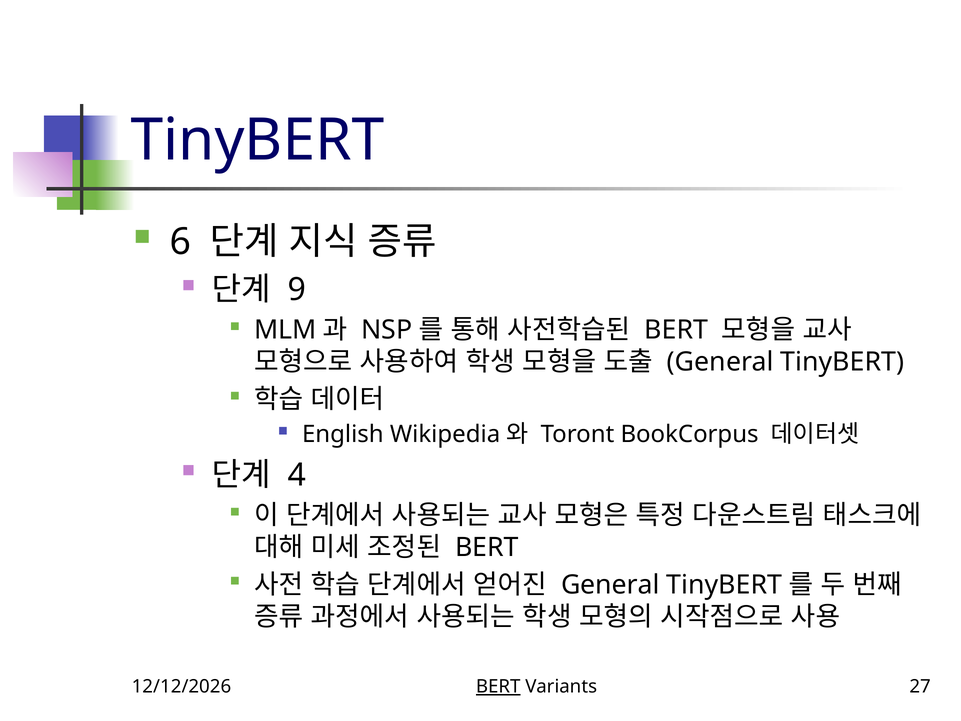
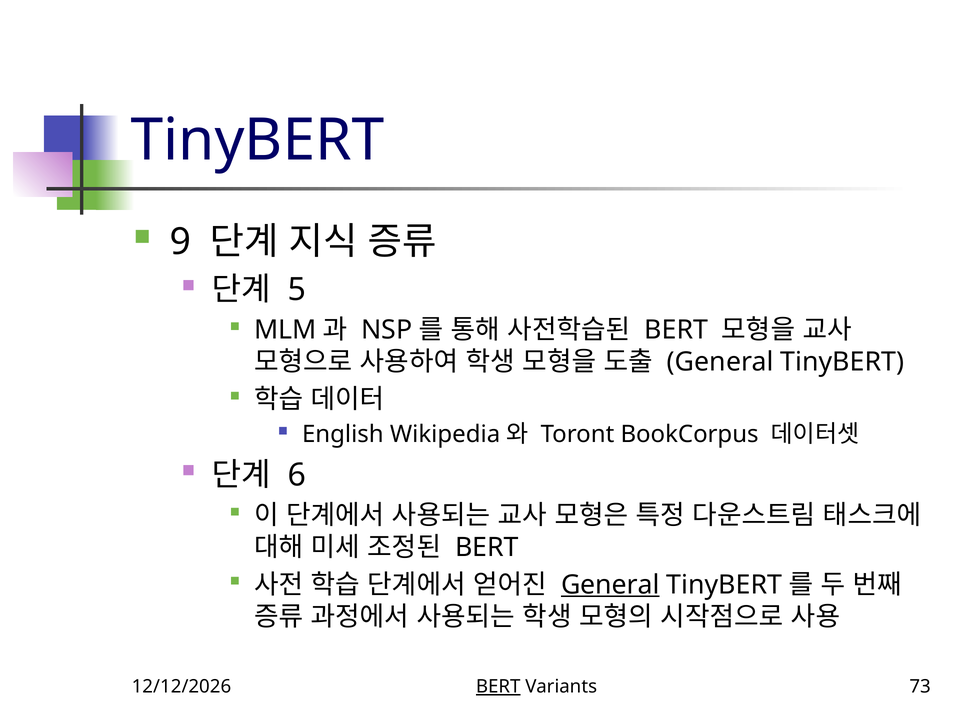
6: 6 -> 9 (181, 242)
9: 9 -> 5 (297, 290)
4: 4 -> 6 (297, 475)
General underline: none -> present (610, 585)
27: 27 -> 73 (920, 686)
